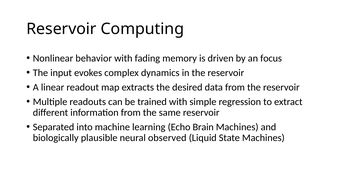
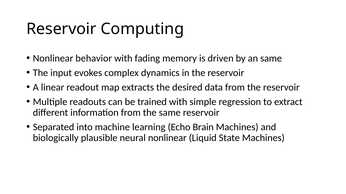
an focus: focus -> same (271, 58)
neural observed: observed -> nonlinear (167, 138)
